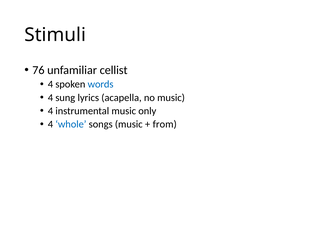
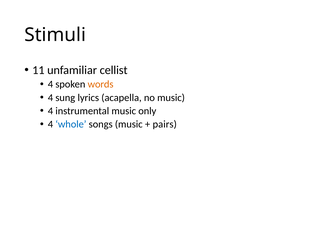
76: 76 -> 11 (38, 70)
words colour: blue -> orange (101, 84)
from: from -> pairs (165, 124)
